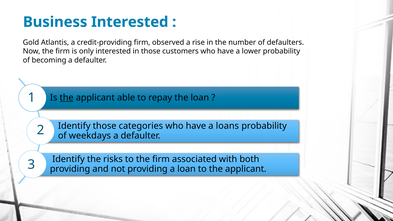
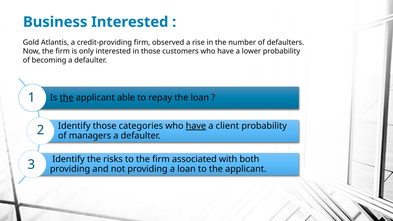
have underline: none -> present (196, 126)
loans: loans -> client (227, 126)
weekdays: weekdays -> managers (90, 136)
